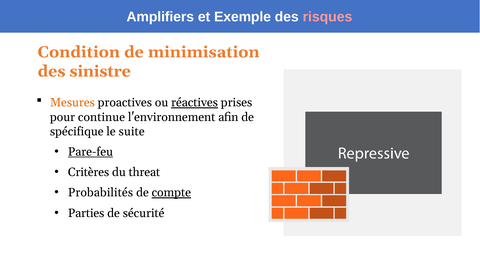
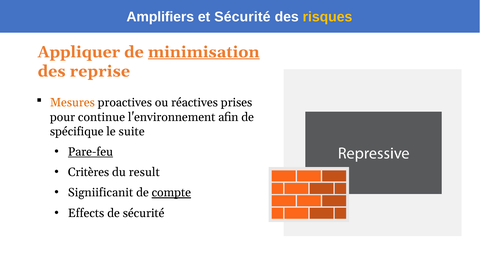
et Exemple: Exemple -> Sécurité (242, 17)
risques colour: pink -> yellow (327, 17)
Condition: Condition -> Appliquer (79, 52)
minimisation underline: none -> present (204, 52)
sinistre: sinistre -> reprise (100, 71)
réactives underline: present -> none (195, 103)
threat: threat -> result (144, 172)
Probabilités: Probabilités -> Signiificanit (101, 193)
Parties: Parties -> Effects (86, 213)
